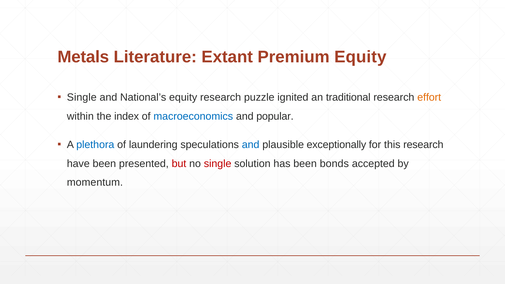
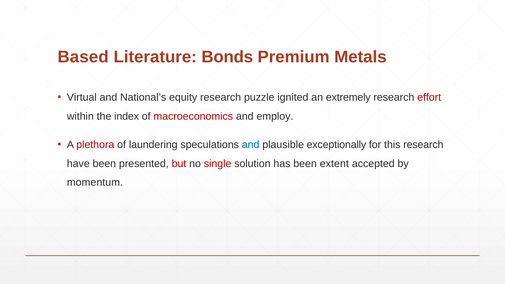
Metals: Metals -> Based (83, 57)
Extant: Extant -> Bonds (227, 57)
Premium Equity: Equity -> Metals (360, 57)
Single: Single -> Virtual (82, 97)
traditional: traditional -> extremely (348, 97)
effort colour: orange -> red (429, 97)
macroeconomics colour: blue -> red (193, 116)
popular: popular -> employ (275, 116)
plethora colour: blue -> red (95, 145)
bonds: bonds -> extent (334, 164)
